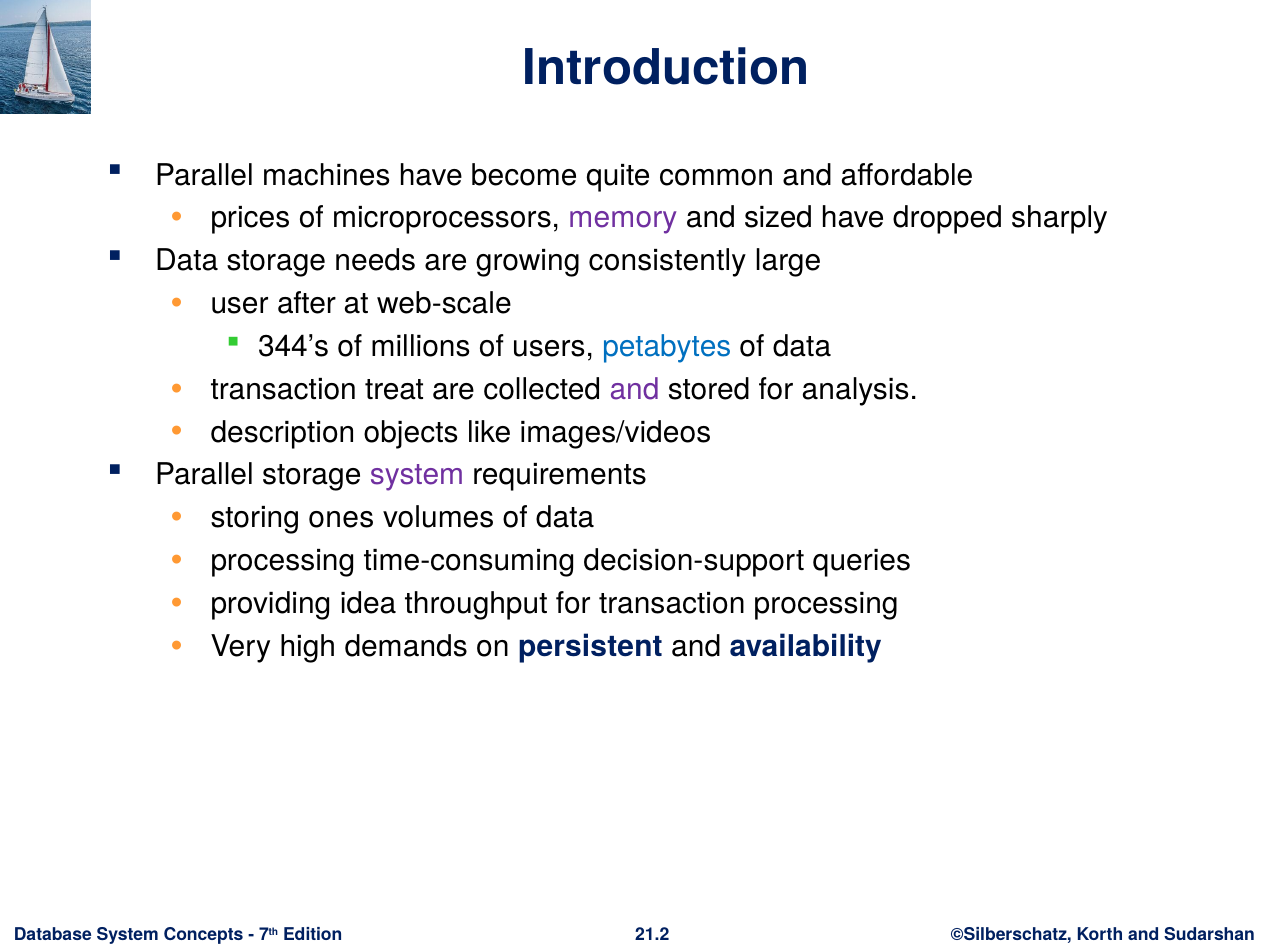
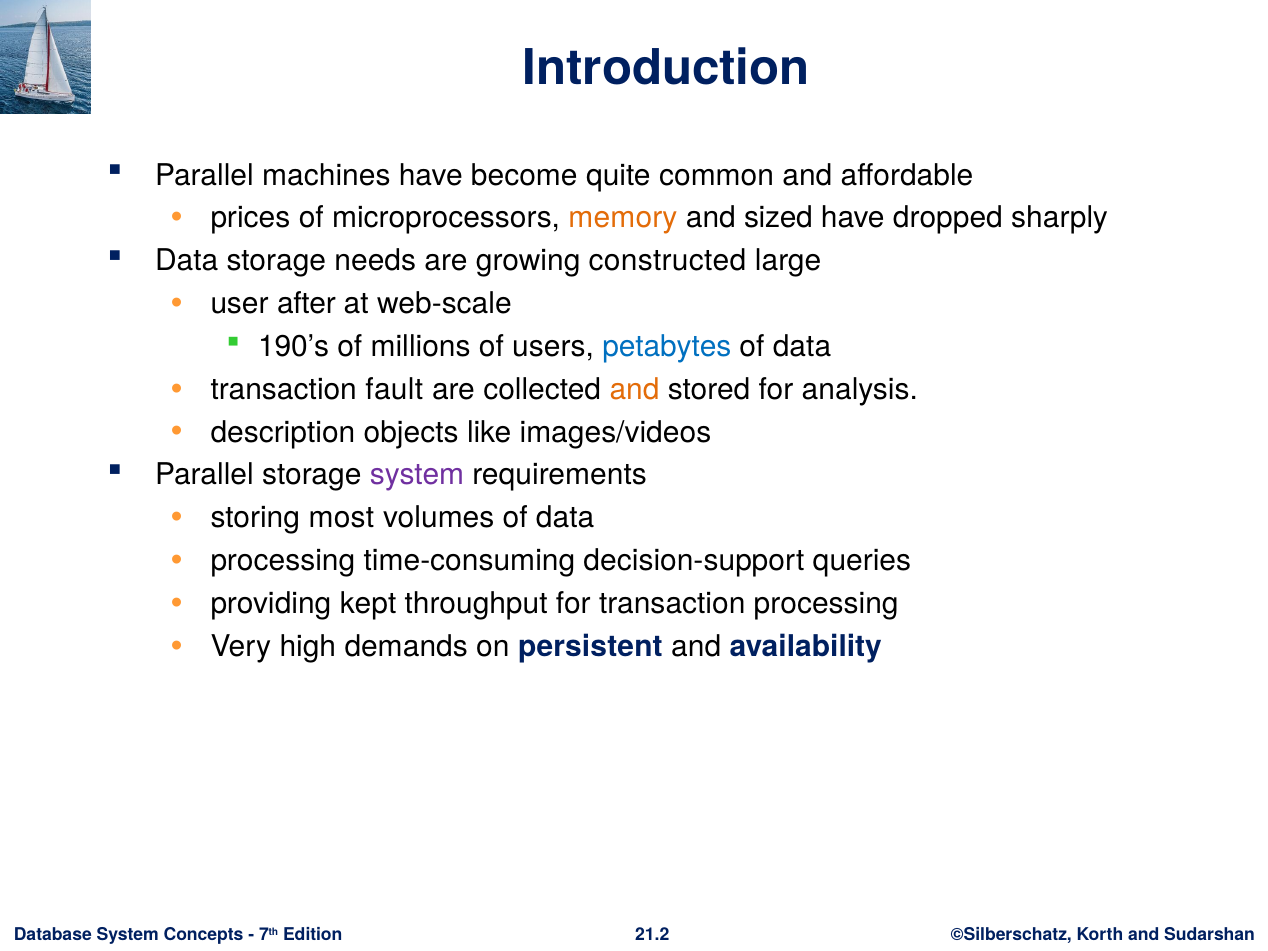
memory colour: purple -> orange (623, 218)
consistently: consistently -> constructed (667, 261)
344’s: 344’s -> 190’s (294, 347)
treat: treat -> fault (394, 389)
and colour: purple -> orange (634, 389)
ones: ones -> most (341, 518)
idea: idea -> kept (368, 603)
